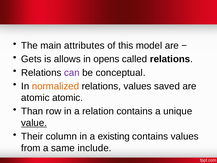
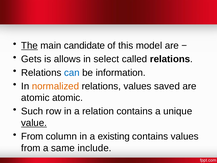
The underline: none -> present (29, 46)
attributes: attributes -> candidate (84, 46)
opens: opens -> select (106, 59)
can colour: purple -> blue (72, 73)
conceptual: conceptual -> information (121, 73)
Than: Than -> Such (32, 111)
Their: Their -> From (32, 136)
